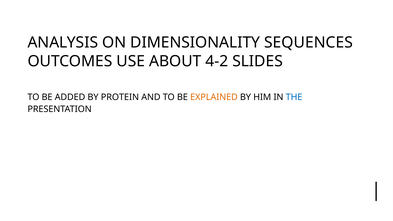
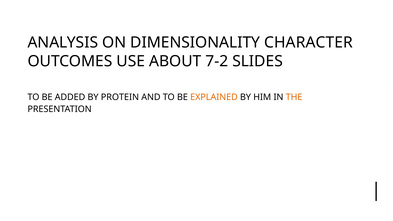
SEQUENCES: SEQUENCES -> CHARACTER (308, 43)
4-2: 4-2 -> 7-2 (217, 61)
THE colour: blue -> orange (294, 97)
